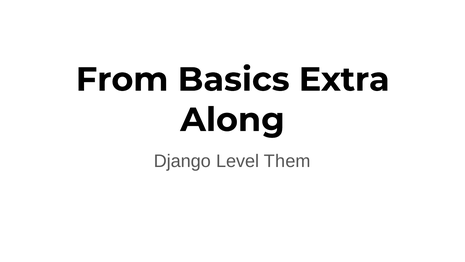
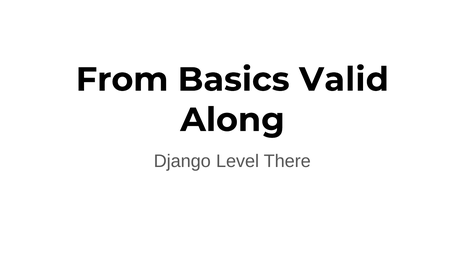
Extra: Extra -> Valid (344, 79)
Them: Them -> There (287, 161)
